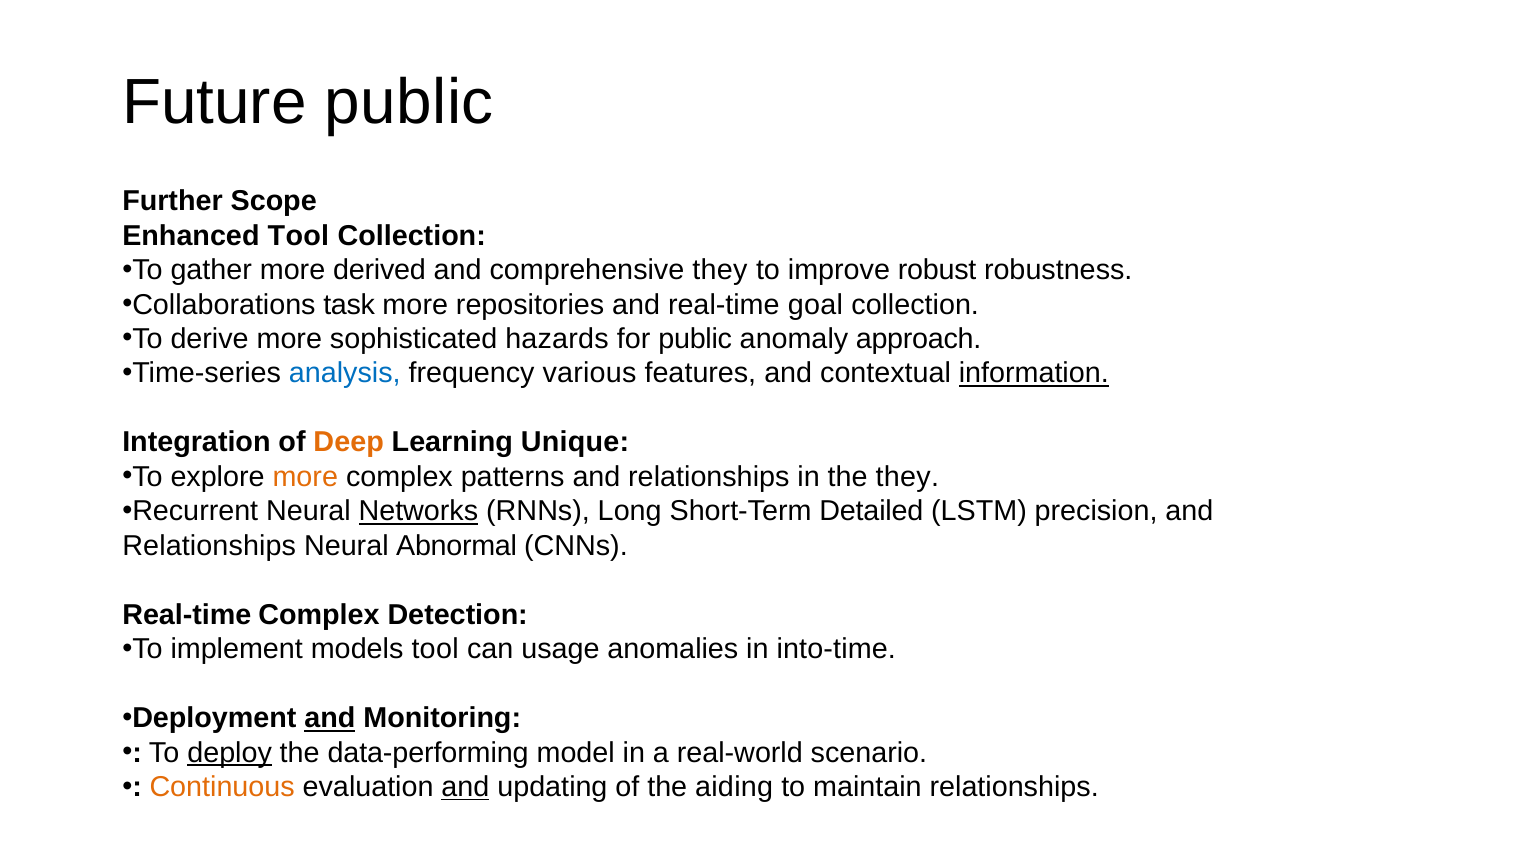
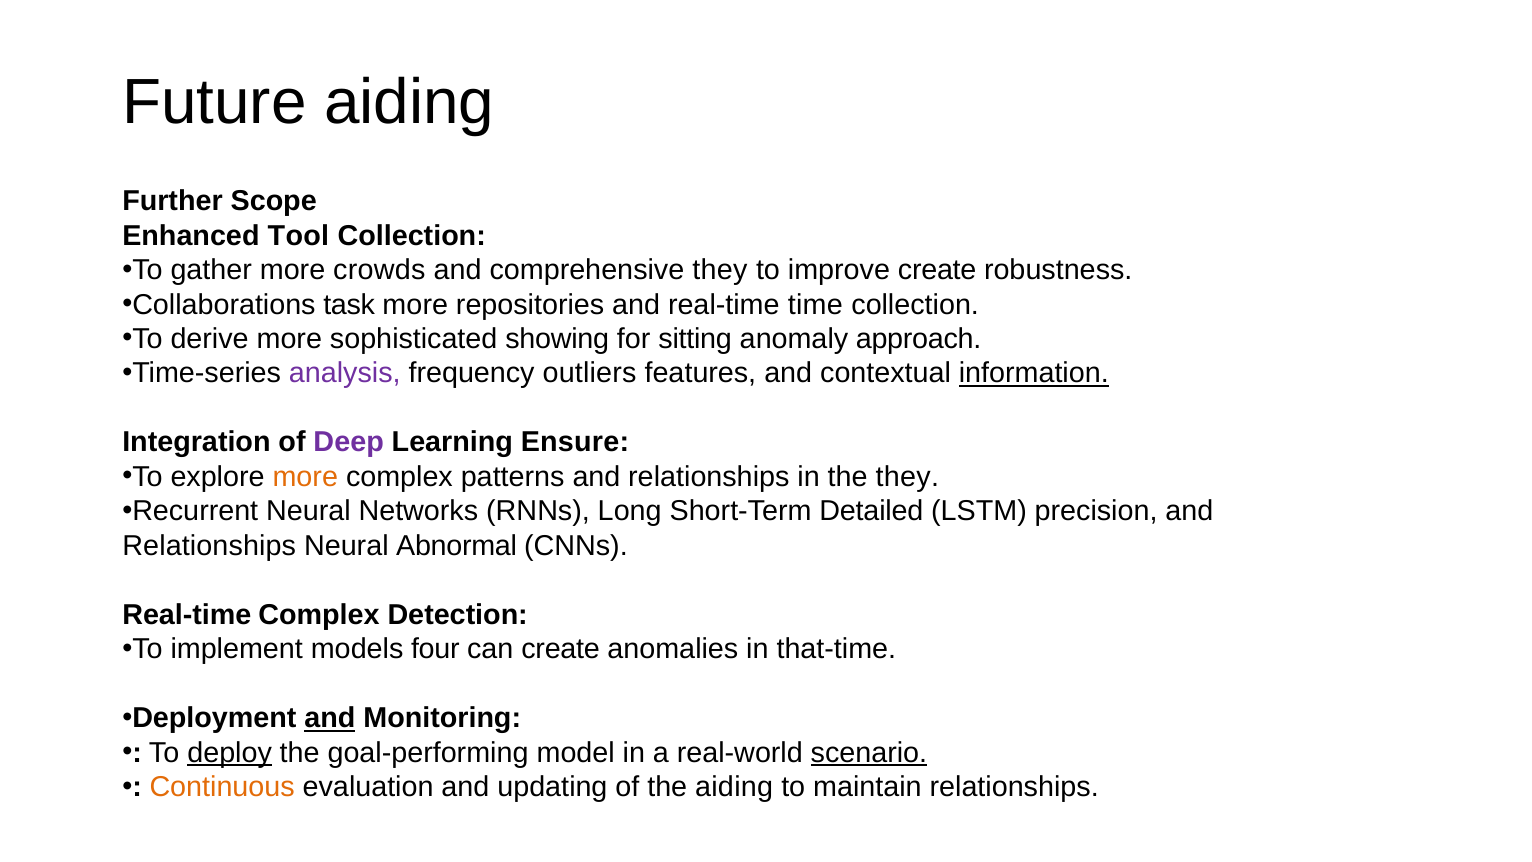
Future public: public -> aiding (409, 102)
derived: derived -> crowds (379, 270)
improve robust: robust -> create (937, 270)
goal: goal -> time (815, 304)
hazards: hazards -> showing (557, 339)
for public: public -> sitting (695, 339)
analysis colour: blue -> purple (345, 373)
various: various -> outliers (590, 373)
Deep colour: orange -> purple (349, 442)
Unique: Unique -> Ensure (575, 442)
Networks underline: present -> none (418, 511)
models tool: tool -> four (435, 649)
can usage: usage -> create (561, 649)
into-time: into-time -> that-time (836, 649)
data-performing: data-performing -> goal-performing (428, 753)
scenario underline: none -> present (869, 753)
and underline: present -> none (465, 787)
